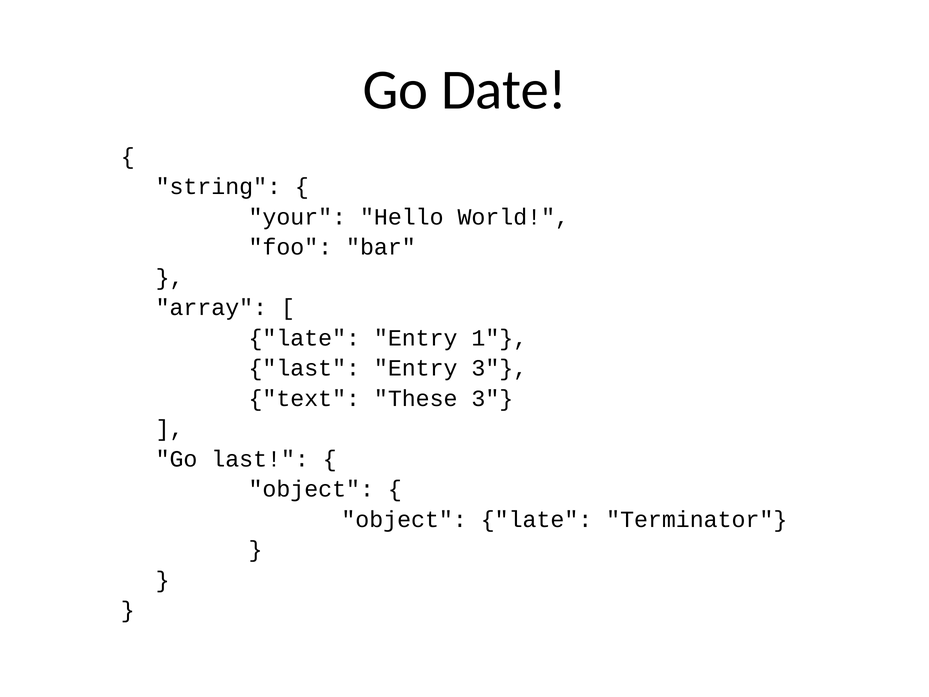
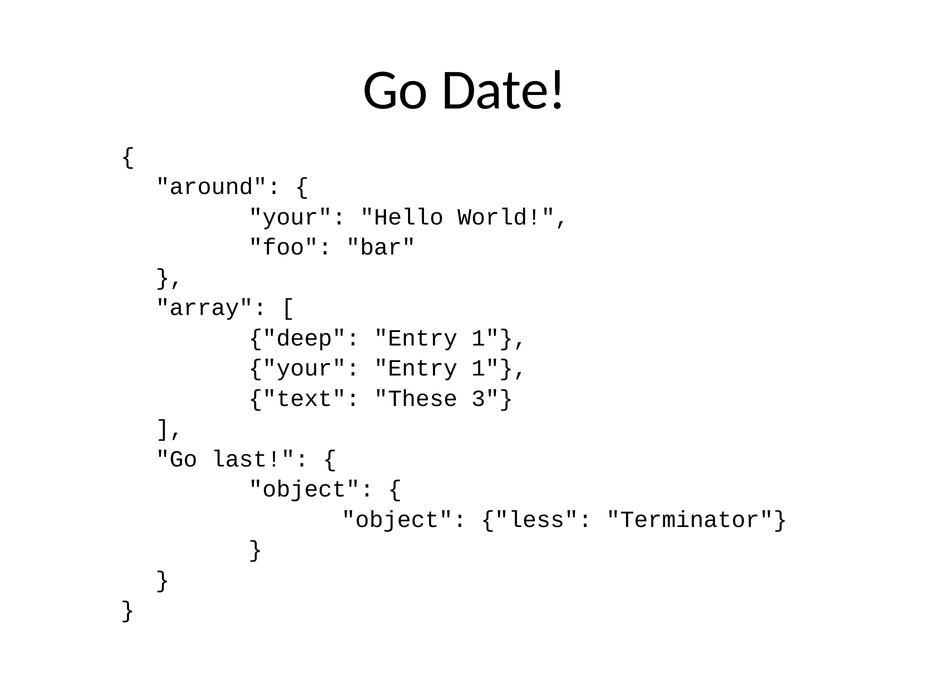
string: string -> around (218, 187)
late: late -> deep (304, 338)
last: last -> your (304, 368)
3: 3 -> 1 (499, 368)
object late: late -> less (537, 519)
